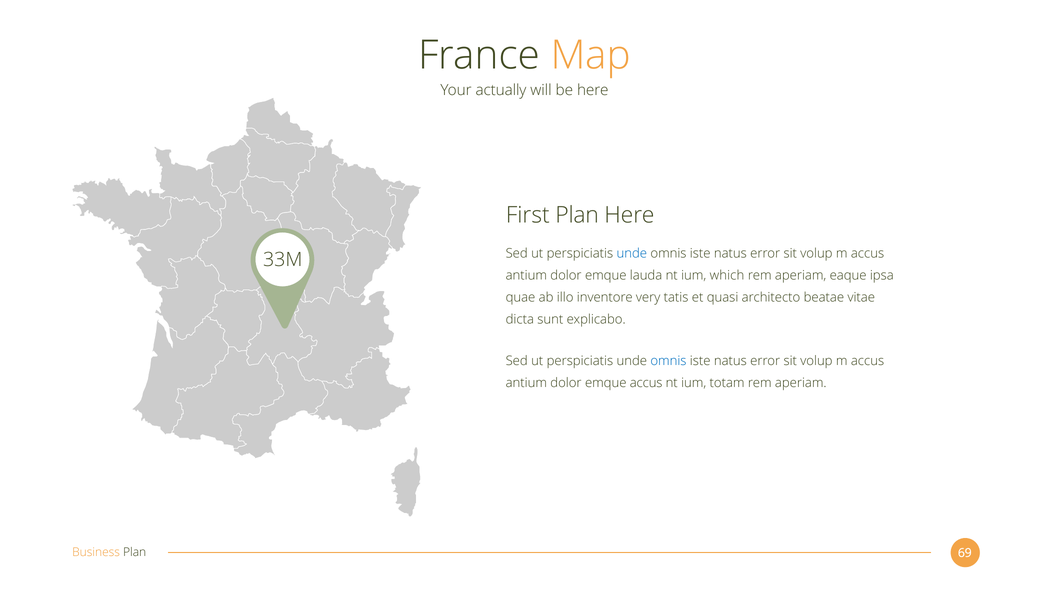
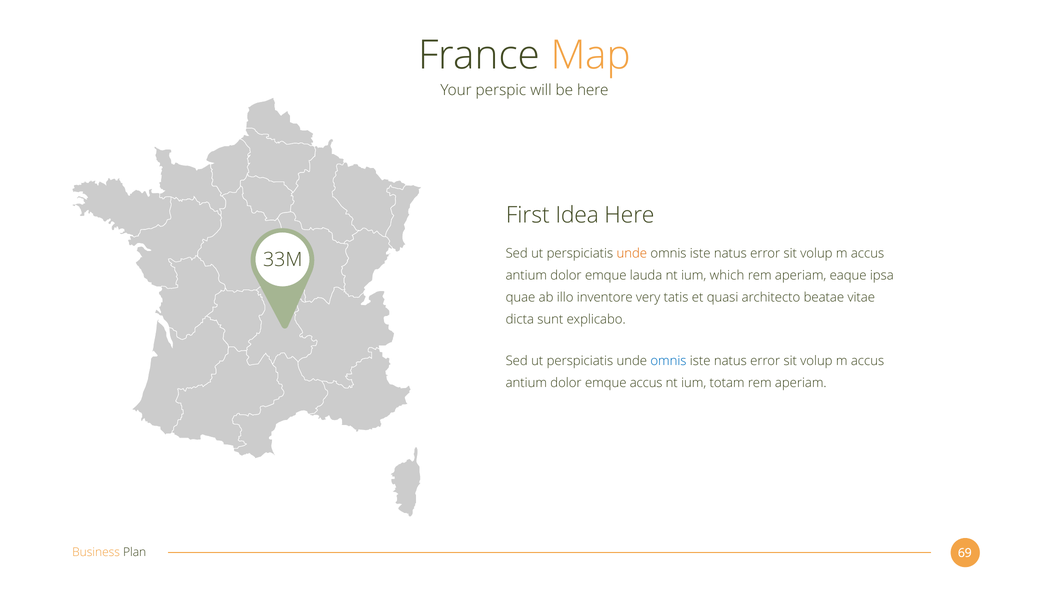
actually: actually -> perspic (501, 90)
First Plan: Plan -> Idea (577, 215)
unde colour: blue -> orange (632, 253)
